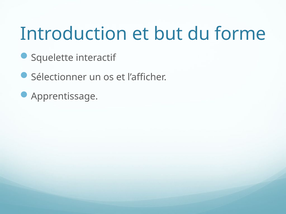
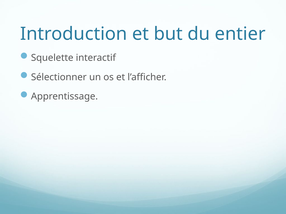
forme: forme -> entier (240, 34)
